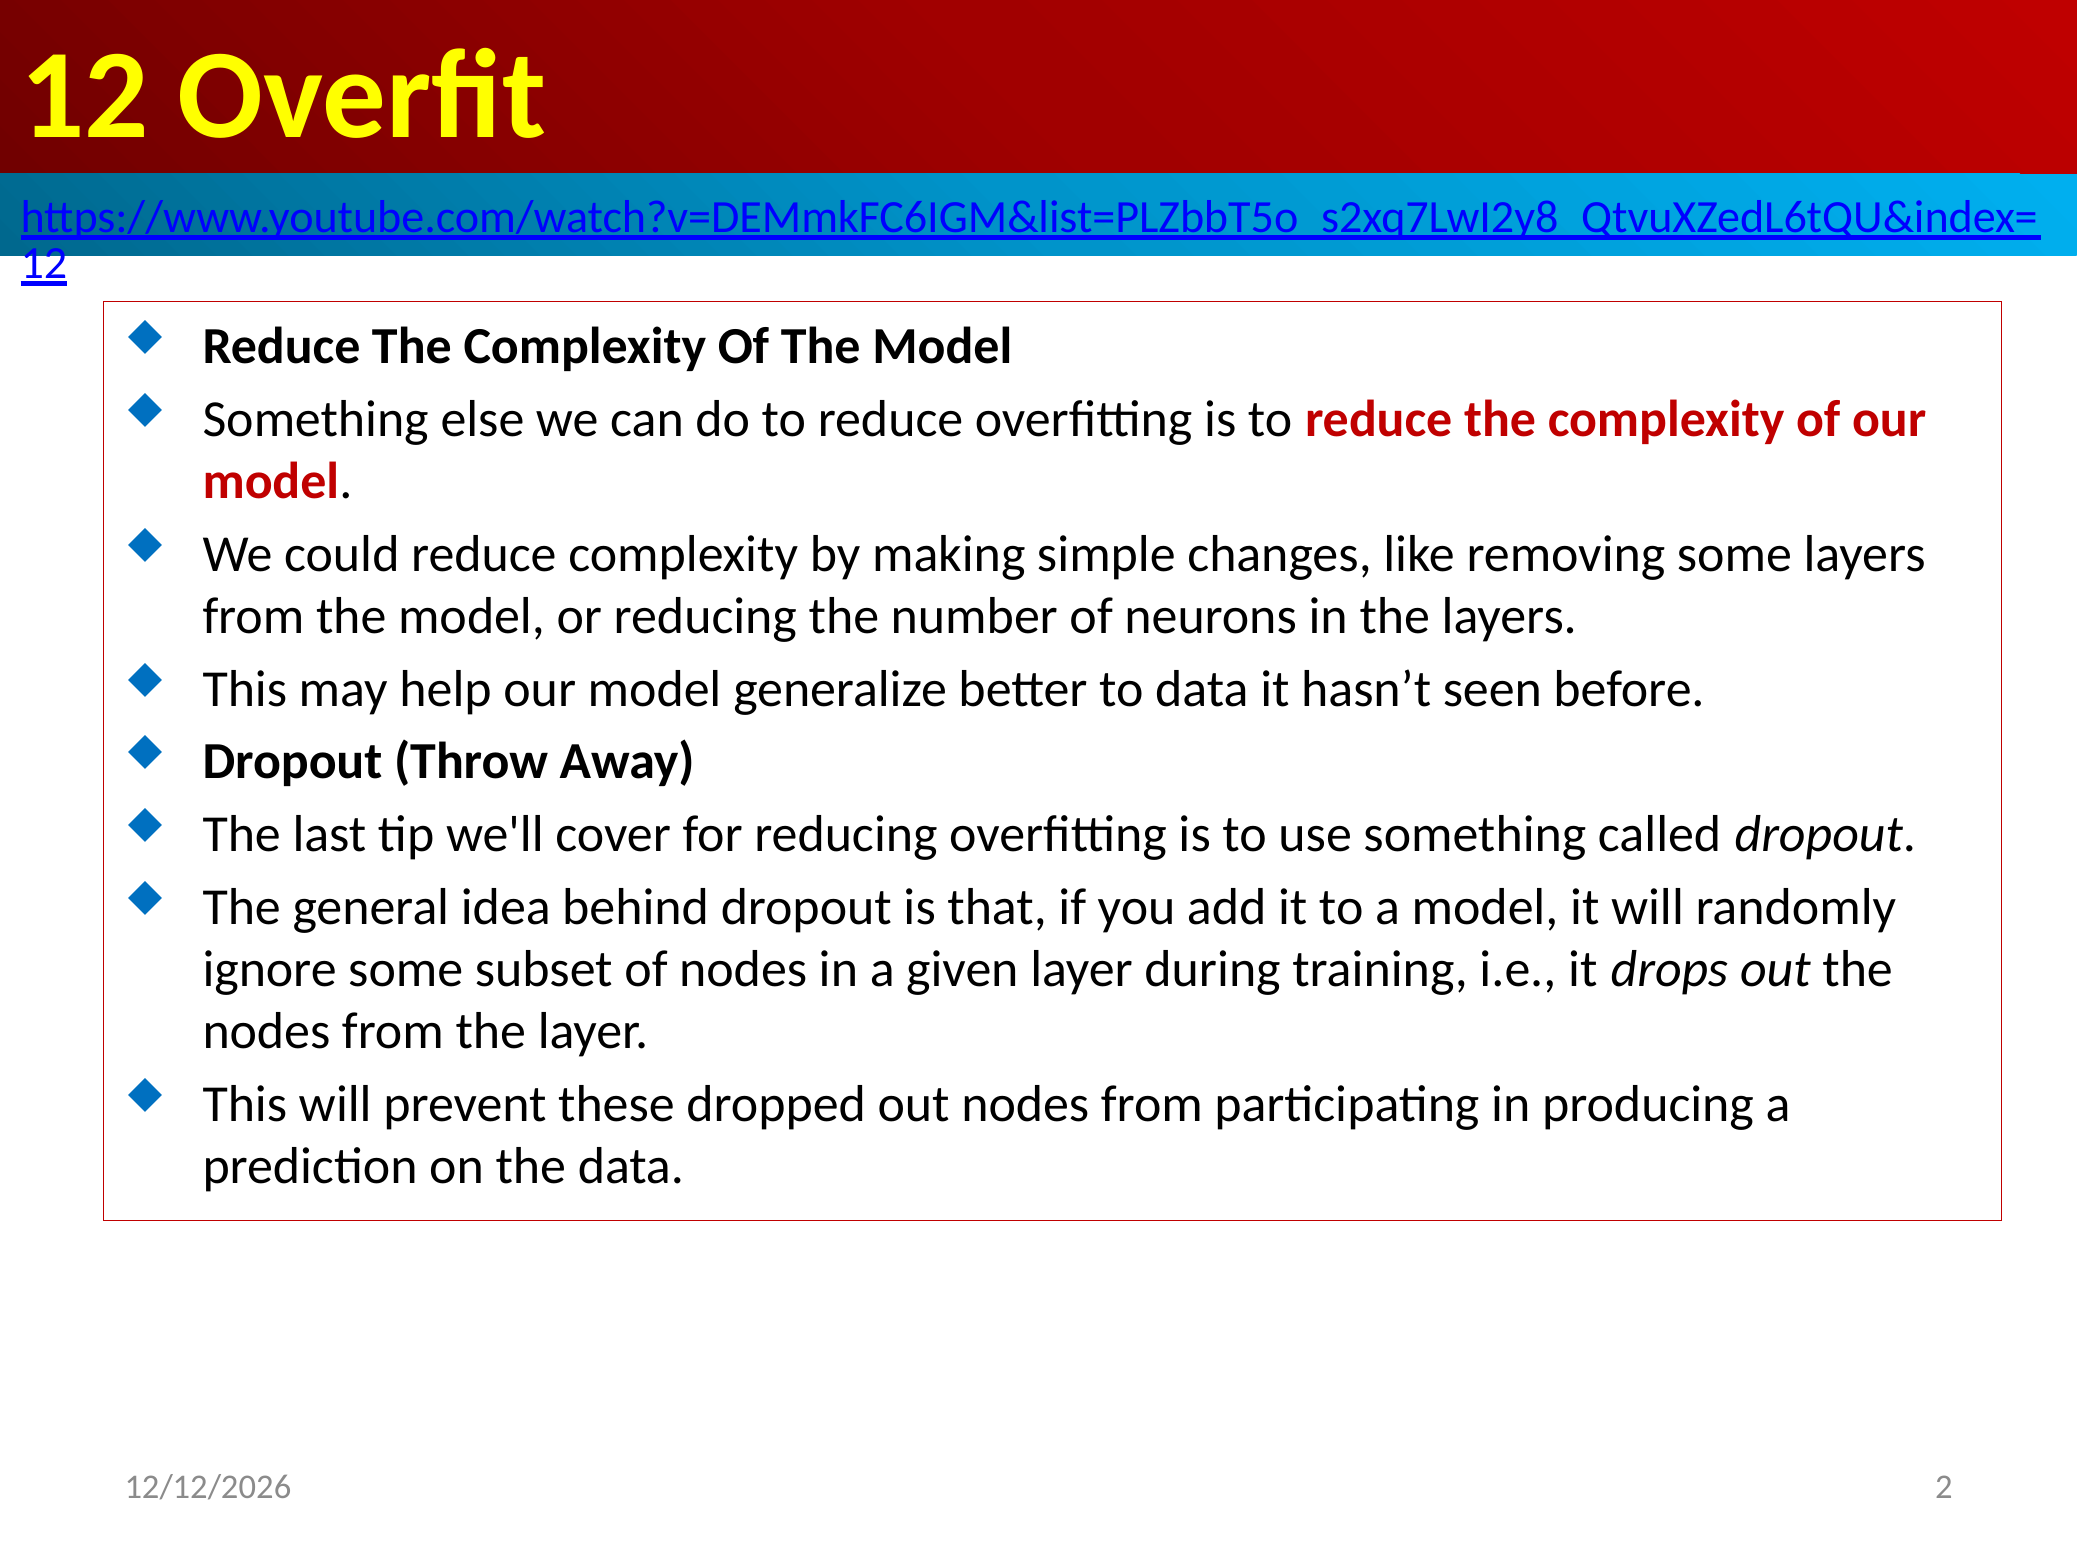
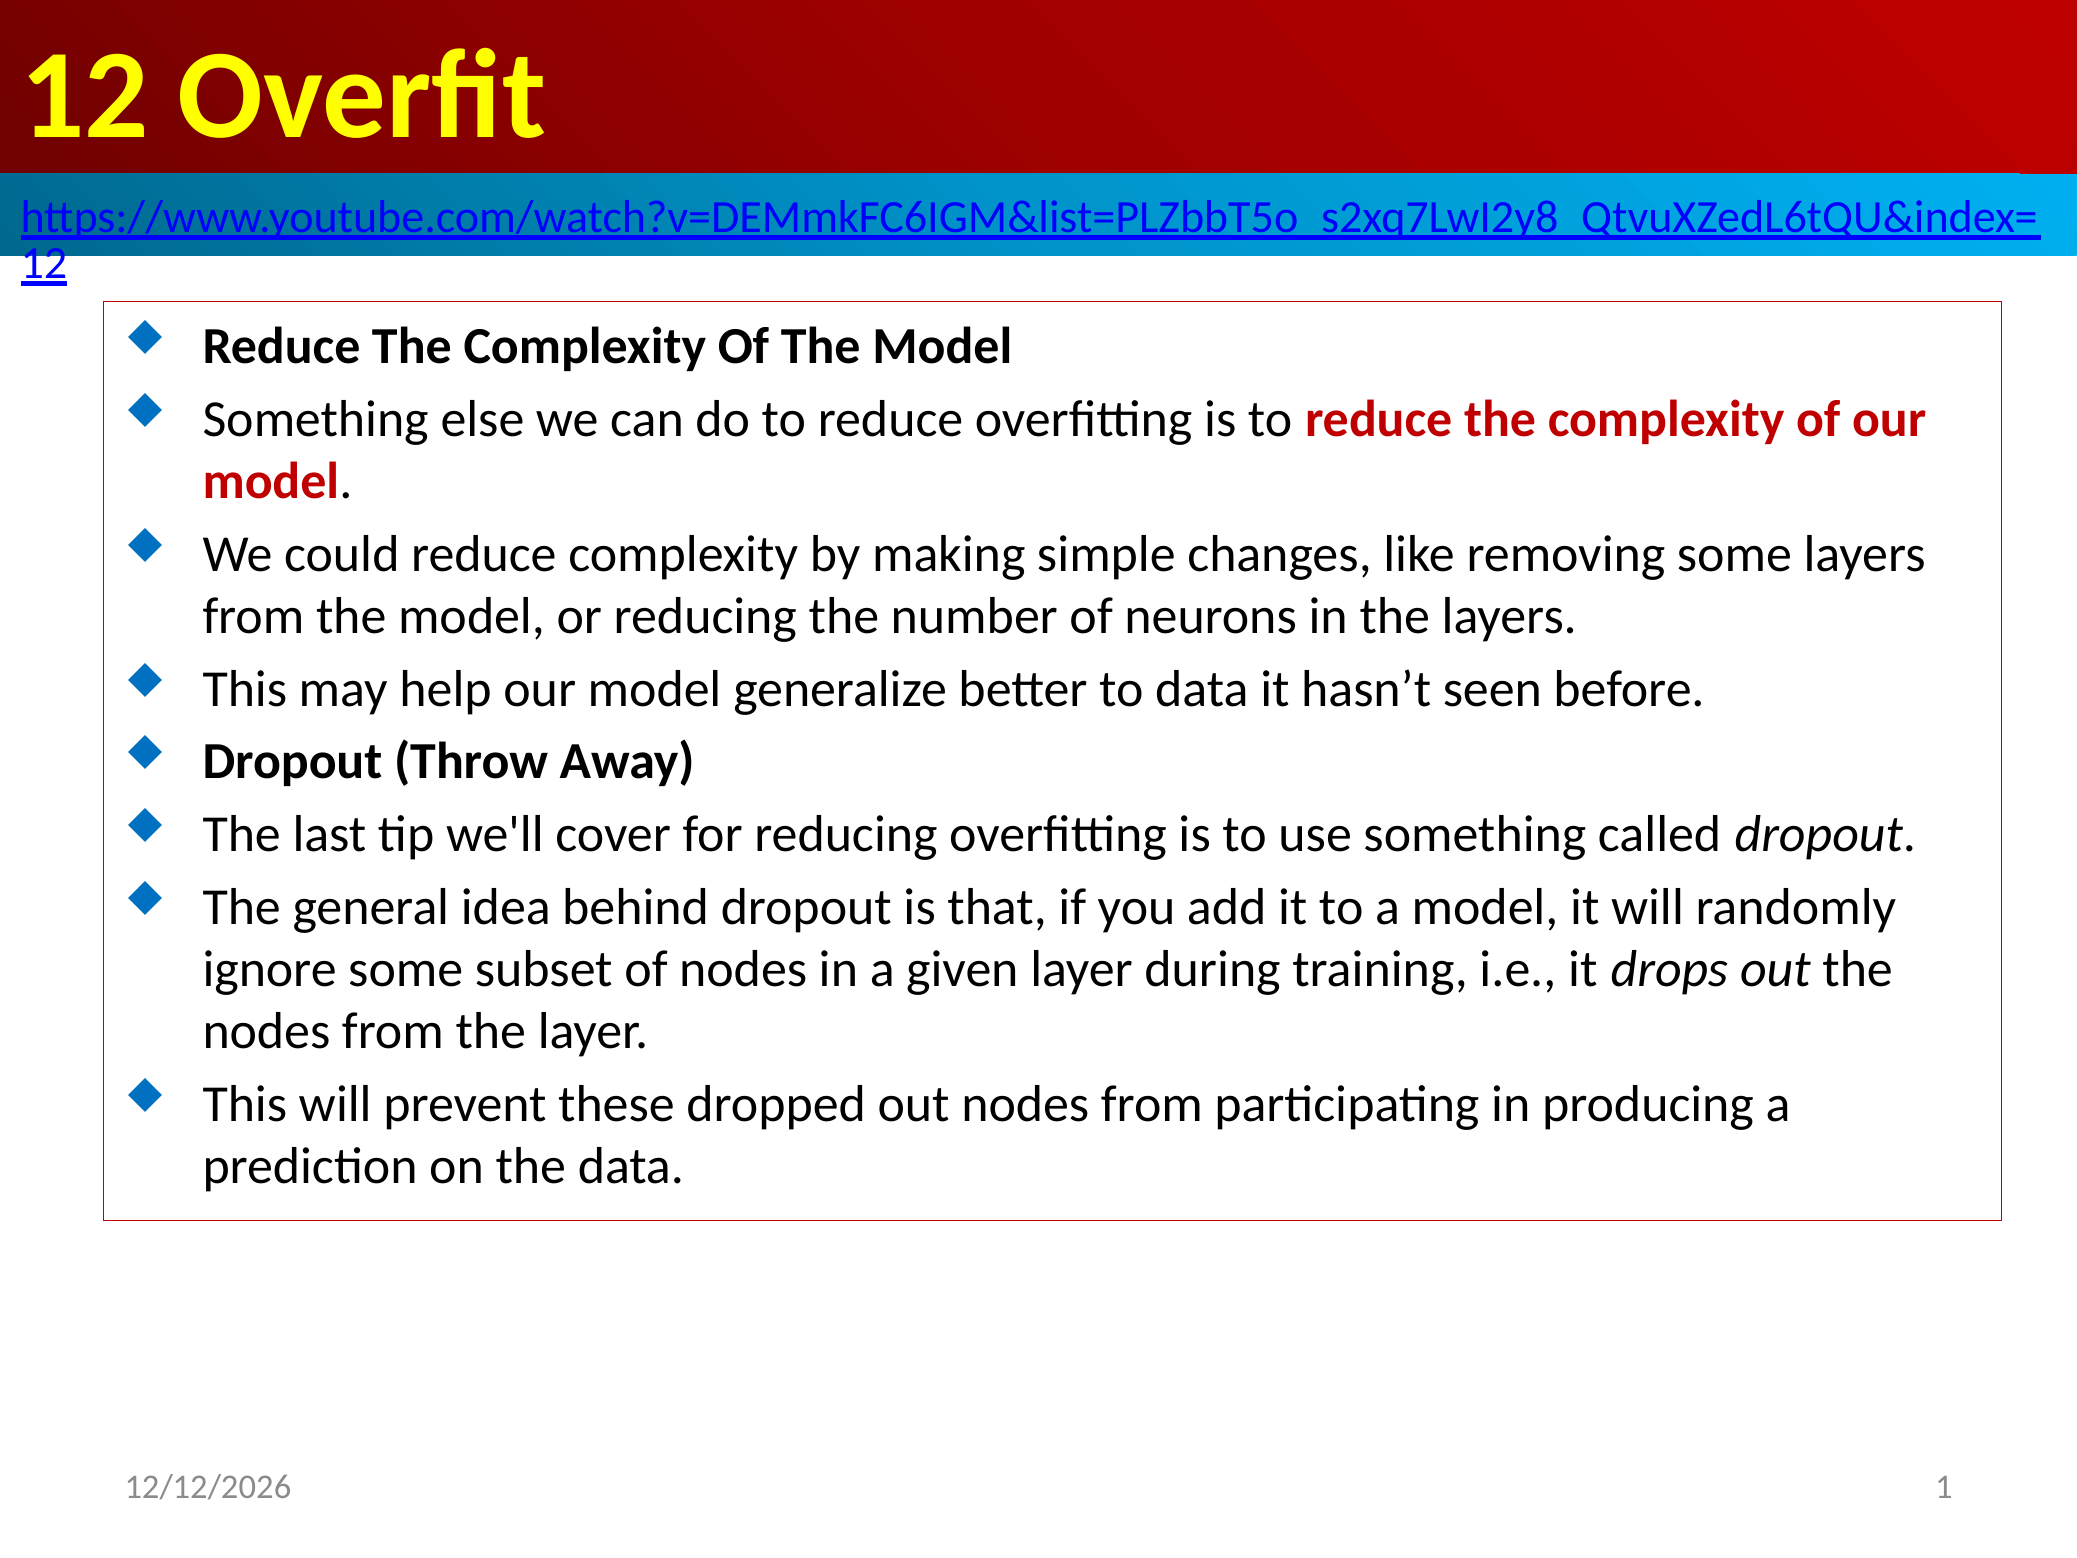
2: 2 -> 1 (1944, 1487)
